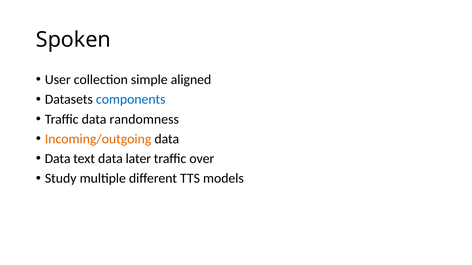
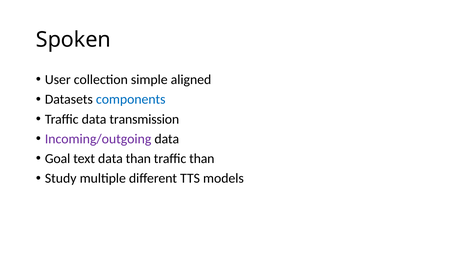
randomness: randomness -> transmission (144, 119)
Incoming/outgoing colour: orange -> purple (98, 139)
Data: Data -> Goal (58, 159)
data later: later -> than (138, 159)
traffic over: over -> than (202, 159)
